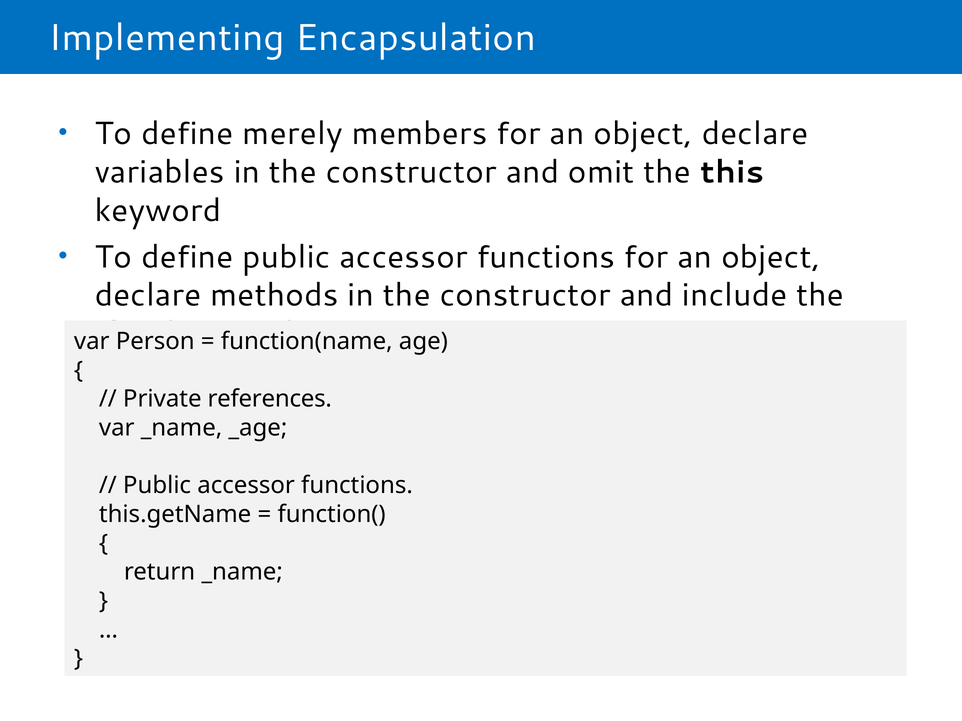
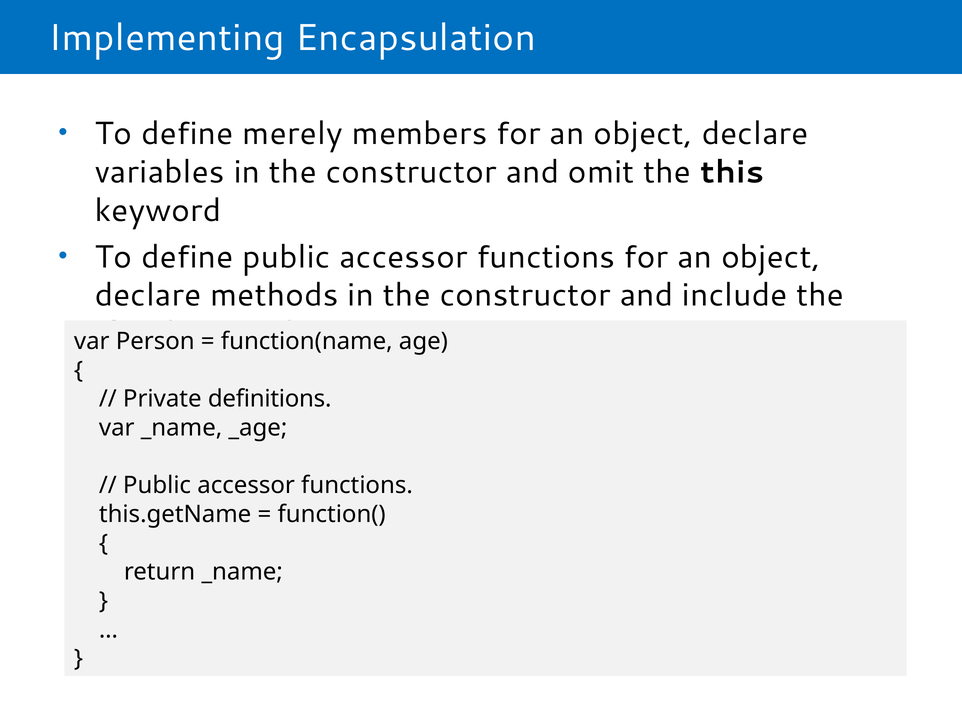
references: references -> definitions (270, 399)
